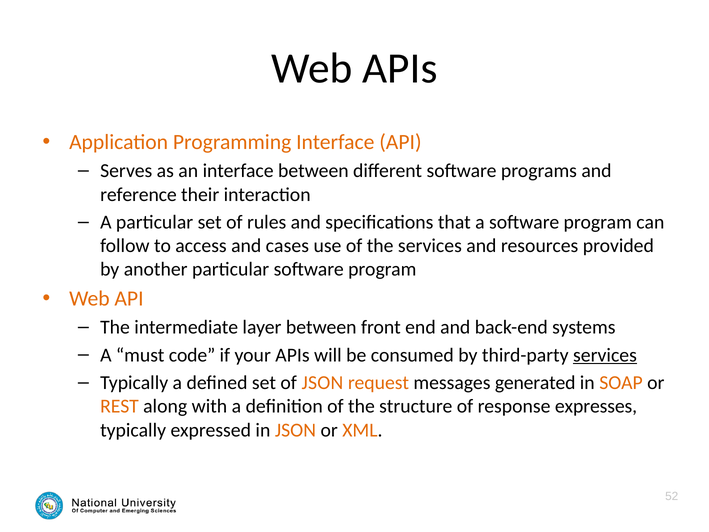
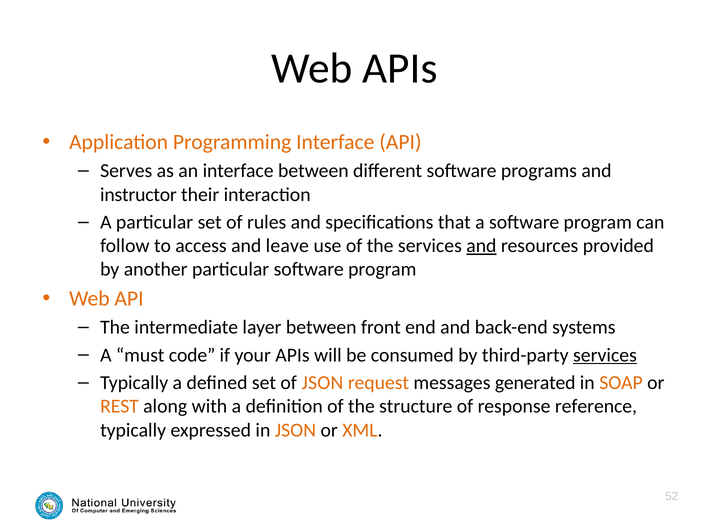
reference: reference -> instructor (138, 194)
cases: cases -> leave (287, 246)
and underline: none -> present (481, 246)
expresses: expresses -> reference (596, 406)
